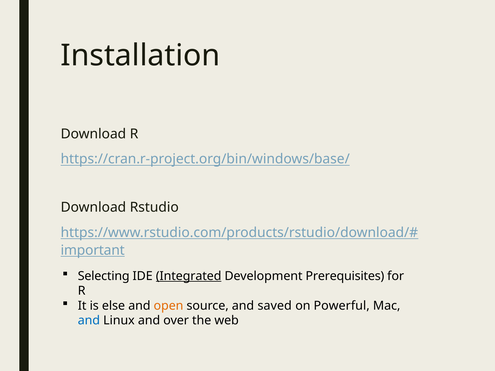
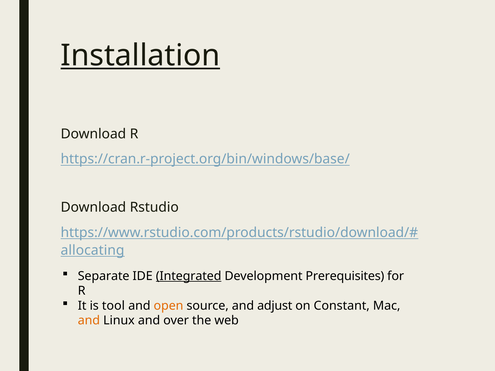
Installation underline: none -> present (140, 55)
important: important -> allocating (93, 250)
Selecting: Selecting -> Separate (104, 276)
else: else -> tool (113, 306)
saved: saved -> adjust (275, 306)
Powerful: Powerful -> Constant (342, 306)
and colour: blue -> orange (89, 321)
